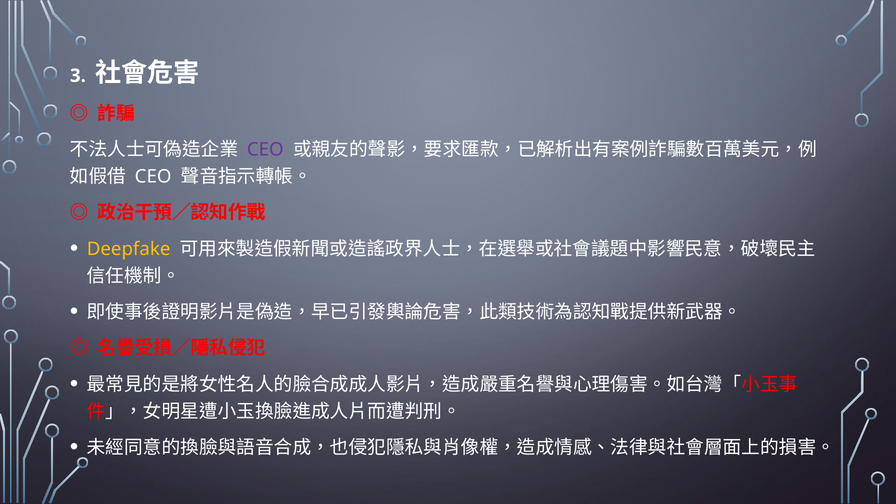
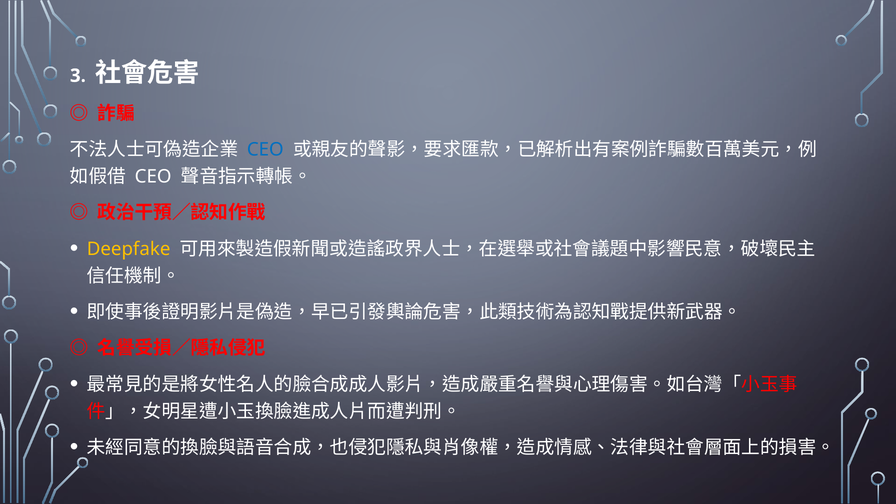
CEO colour: purple -> blue (265, 150)
